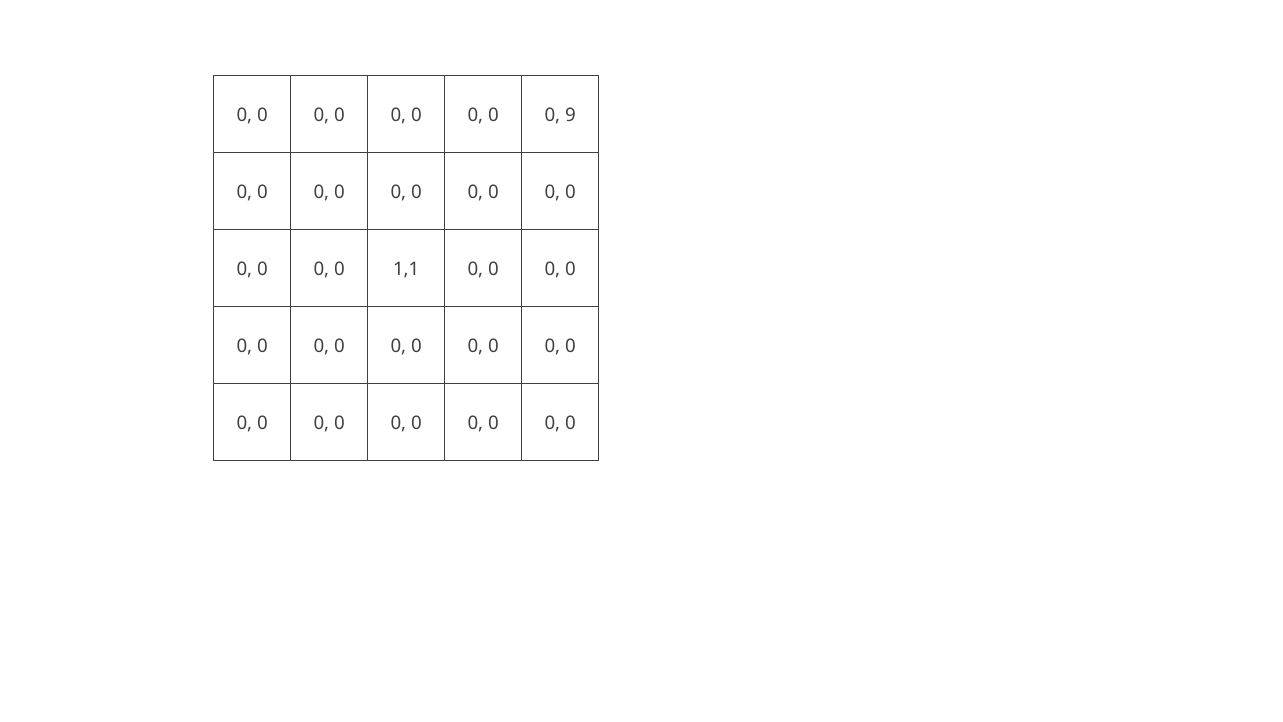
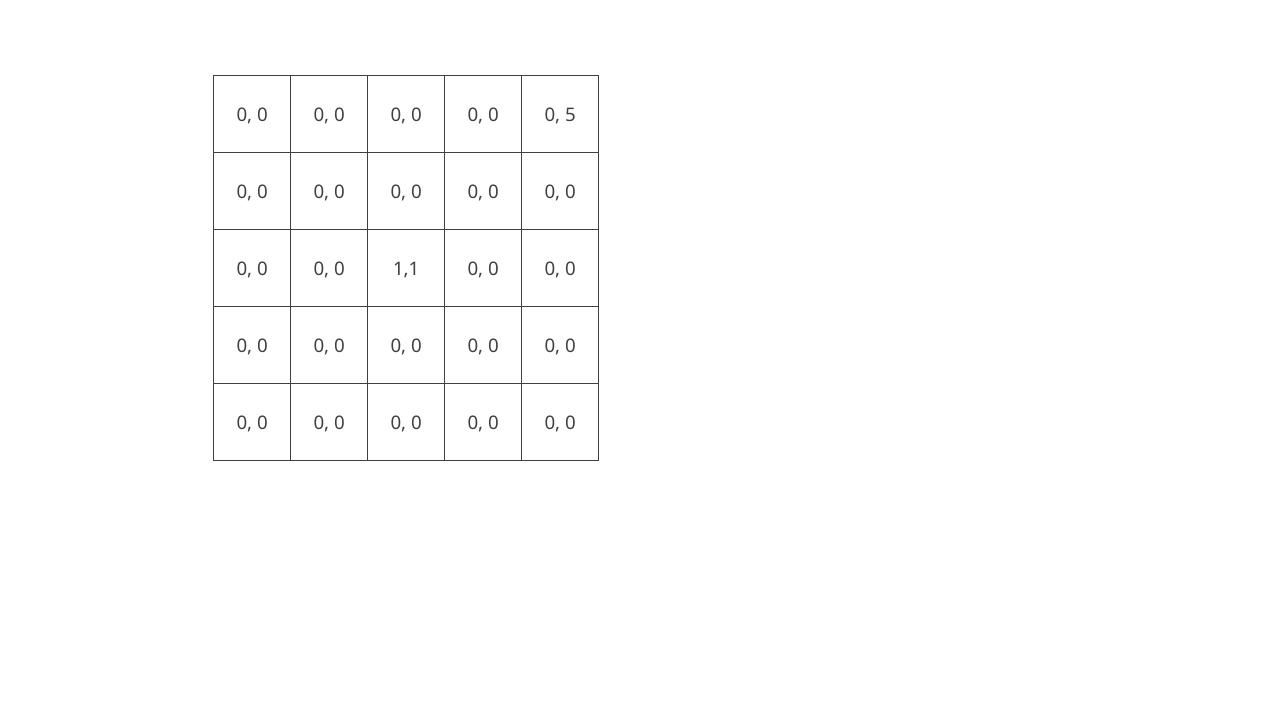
9: 9 -> 5 (570, 115)
